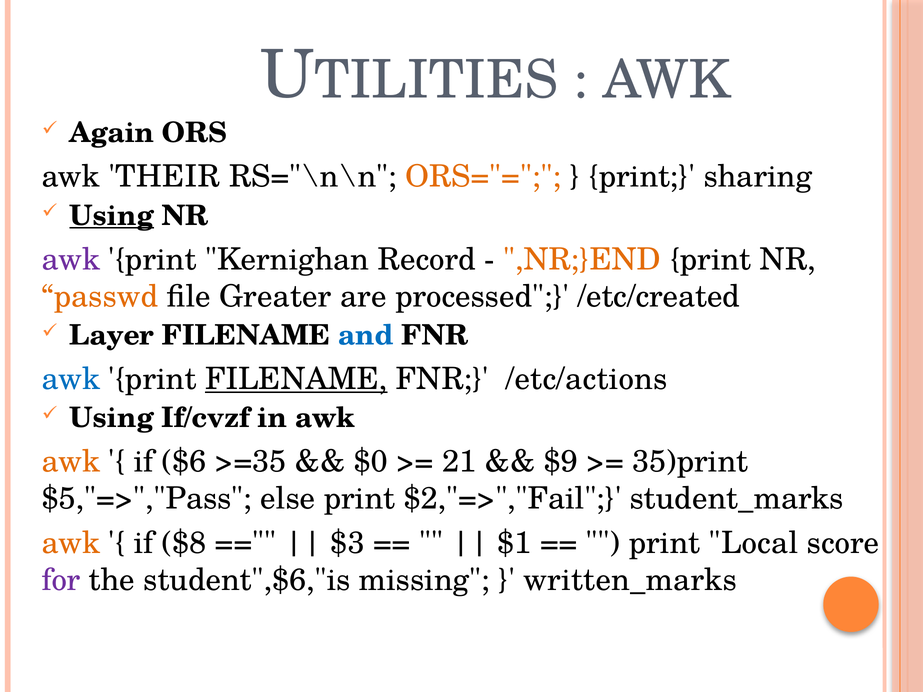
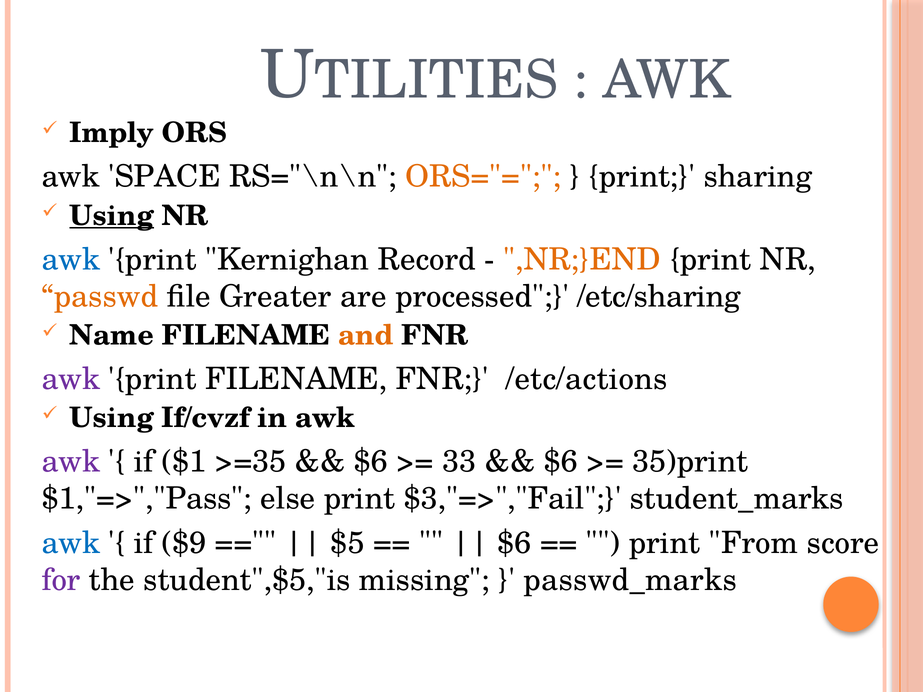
Again: Again -> Imply (112, 133)
THEIR: THEIR -> SPACE (165, 177)
awk colour: purple -> blue (71, 260)
/etc/created: /etc/created -> /etc/sharing (659, 296)
Layer: Layer -> Name (112, 336)
and colour: blue -> orange (366, 336)
awk colour: blue -> purple (71, 379)
FILENAME underline: present -> none (296, 379)
awk colour: orange -> purple (71, 462)
$6: $6 -> $1 (184, 462)
$0: $0 -> $6 (371, 462)
21: 21 -> 33 (459, 462)
$9: $9 -> $6 (561, 462)
$5,"=>","Pass: $5,"=>","Pass -> $1,"=>","Pass (147, 499)
$2,"=>","Fail: $2,"=>","Fail -> $3,"=>","Fail (513, 499)
awk colour: orange -> blue (71, 543)
$8: $8 -> $9 (184, 543)
$3: $3 -> $5 (348, 543)
$1: $1 -> $6 (514, 543)
Local: Local -> From (754, 543)
student",$6,"is: student",$6,"is -> student",$5,"is (247, 580)
written_marks: written_marks -> passwd_marks (630, 580)
